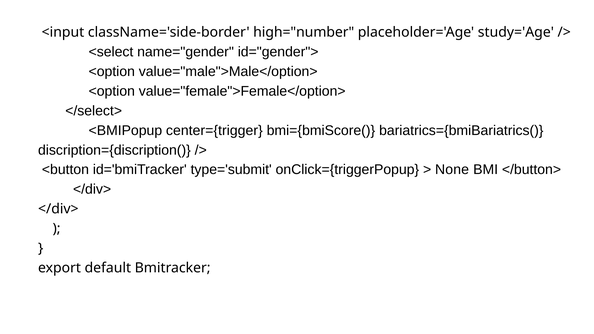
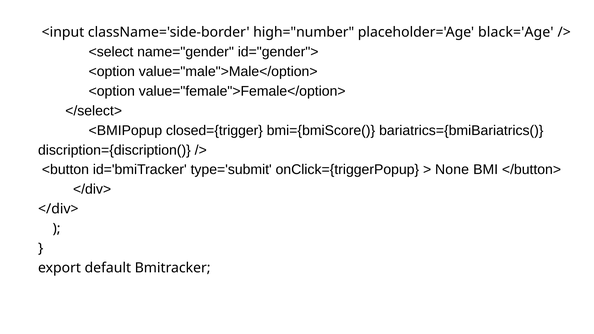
study='Age: study='Age -> black='Age (516, 32)
center={trigger: center={trigger -> closed={trigger (214, 130)
